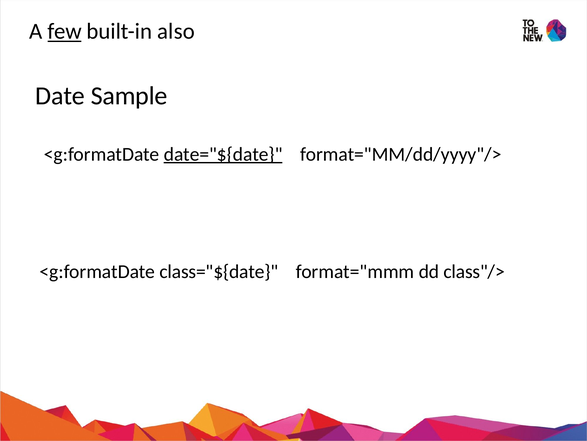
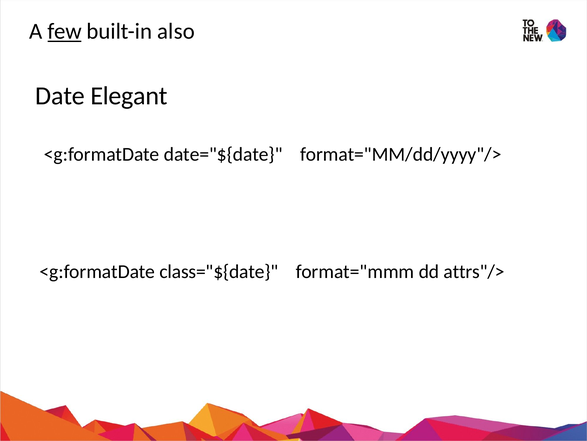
Sample: Sample -> Elegant (129, 96)
date="${date underline: present -> none (223, 154)
class"/>: class"/> -> attrs"/> (474, 271)
